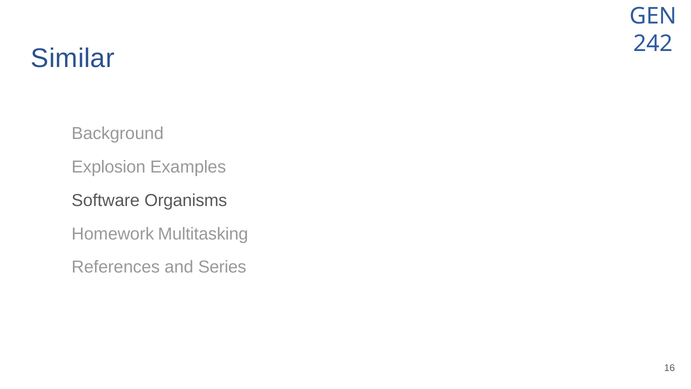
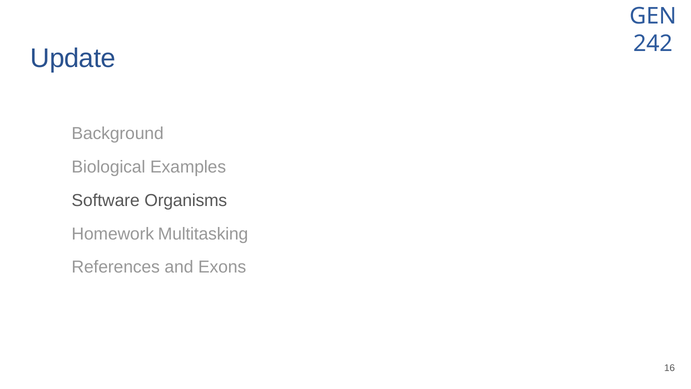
Similar: Similar -> Update (73, 59)
Explosion: Explosion -> Biological (109, 167)
Series: Series -> Exons (222, 267)
